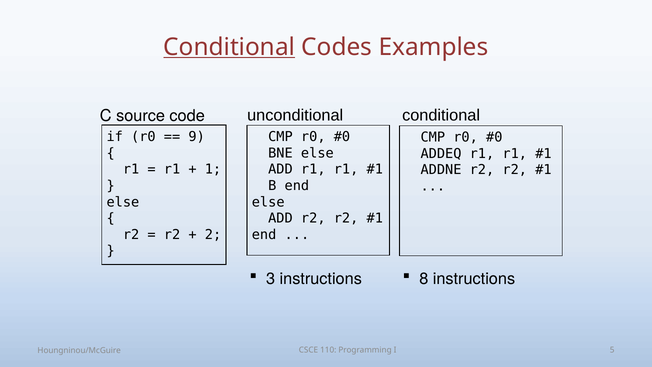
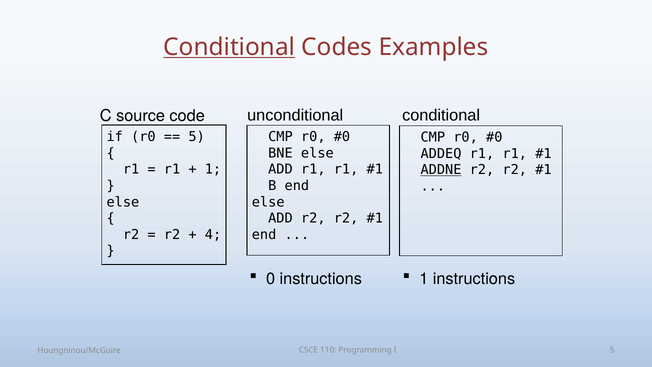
9: 9 -> 5 (197, 137)
ADDNE underline: none -> present (441, 170)
2: 2 -> 4 (213, 234)
3: 3 -> 0 (271, 279)
8: 8 -> 1 (424, 279)
